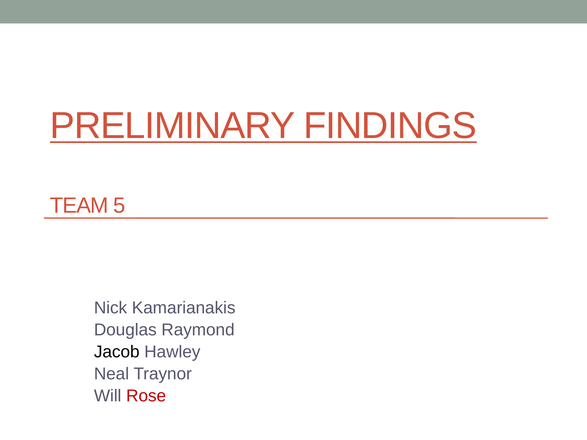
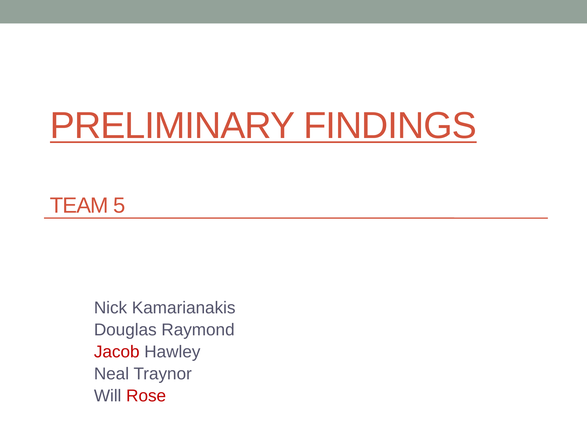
Jacob colour: black -> red (117, 352)
